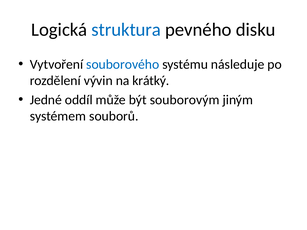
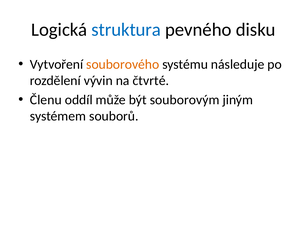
souborového colour: blue -> orange (123, 64)
krátký: krátký -> čtvrté (151, 81)
Jedné: Jedné -> Členu (46, 100)
